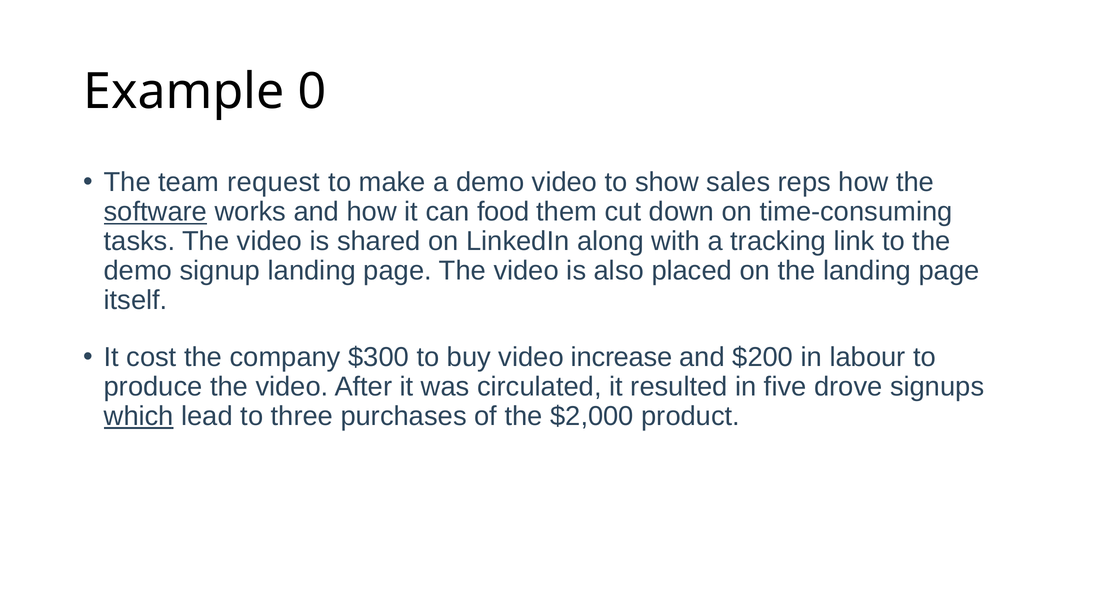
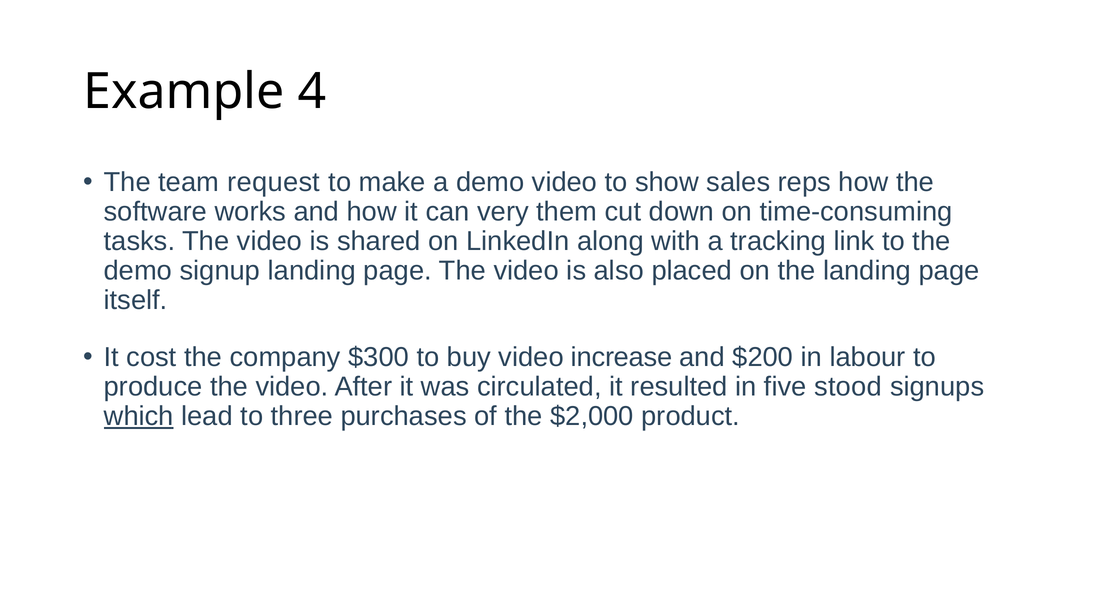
0: 0 -> 4 (312, 92)
software underline: present -> none (155, 212)
food: food -> very (503, 212)
drove: drove -> stood (848, 387)
